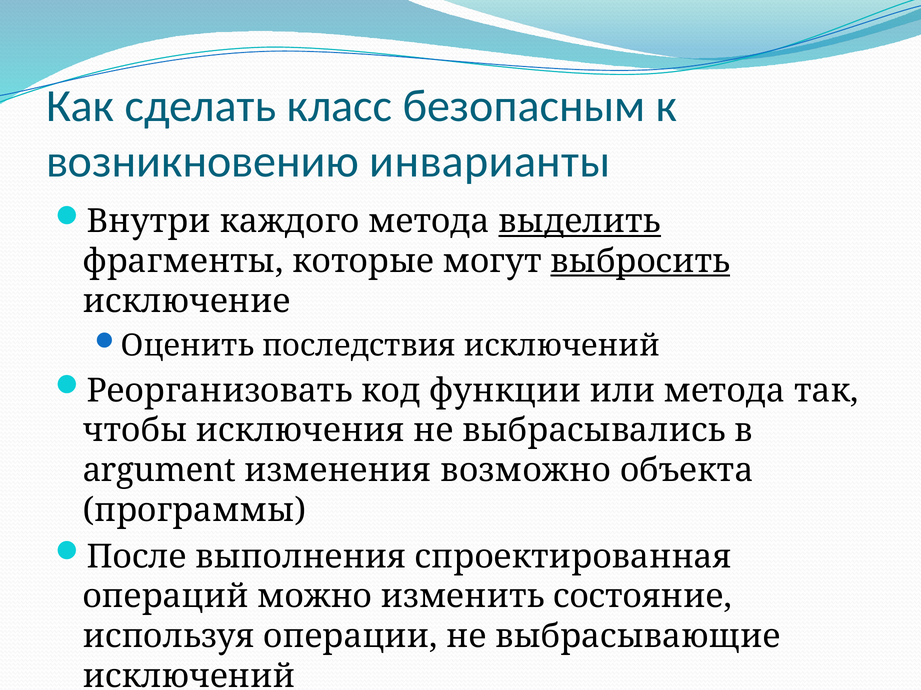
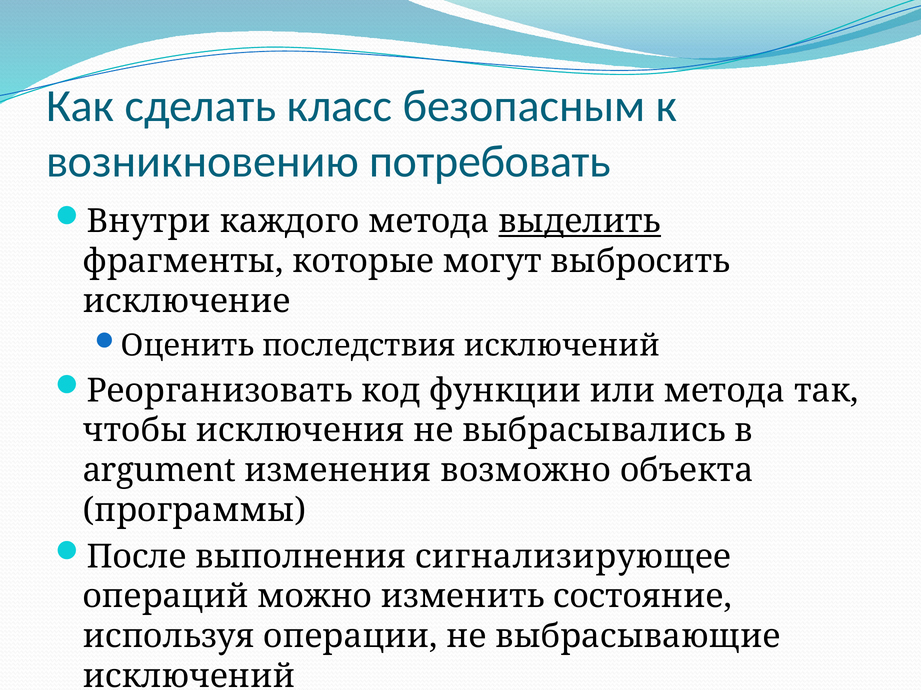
инварианты: инварианты -> потребовать (490, 162)
выбросить underline: present -> none (640, 262)
спроектированная: спроектированная -> сигнализирующее (573, 557)
